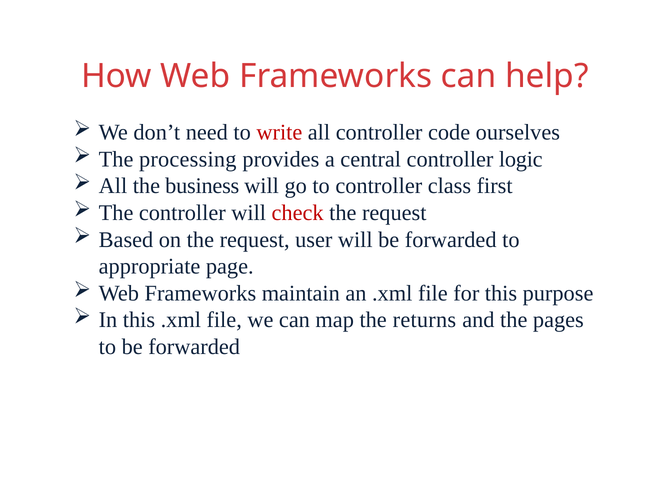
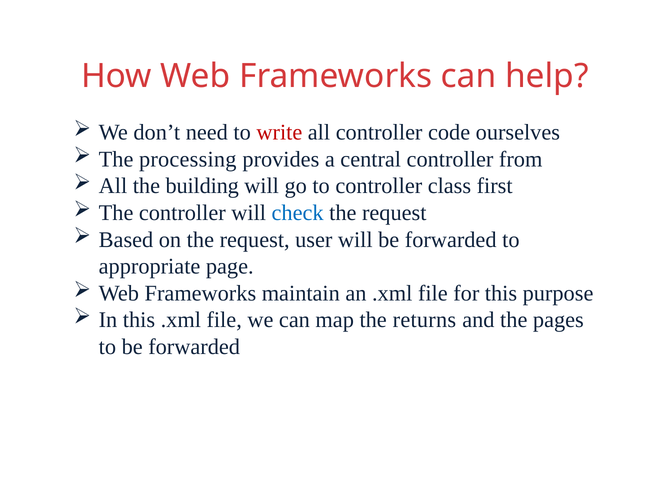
logic: logic -> from (521, 159)
business: business -> building (202, 186)
check colour: red -> blue (298, 213)
